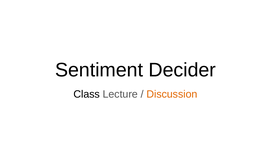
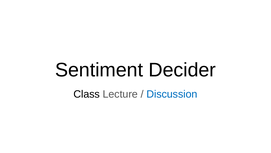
Discussion colour: orange -> blue (172, 94)
